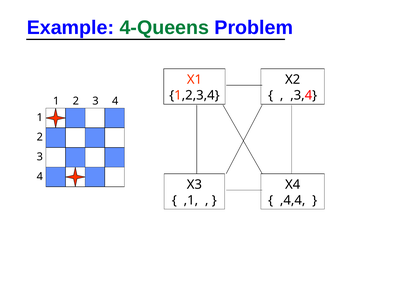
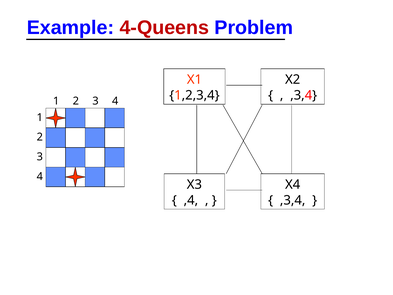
4-Queens colour: green -> red (164, 28)
,1: ,1 -> ,4 (191, 200)
,4,4: ,4,4 -> ,3,4 (293, 200)
